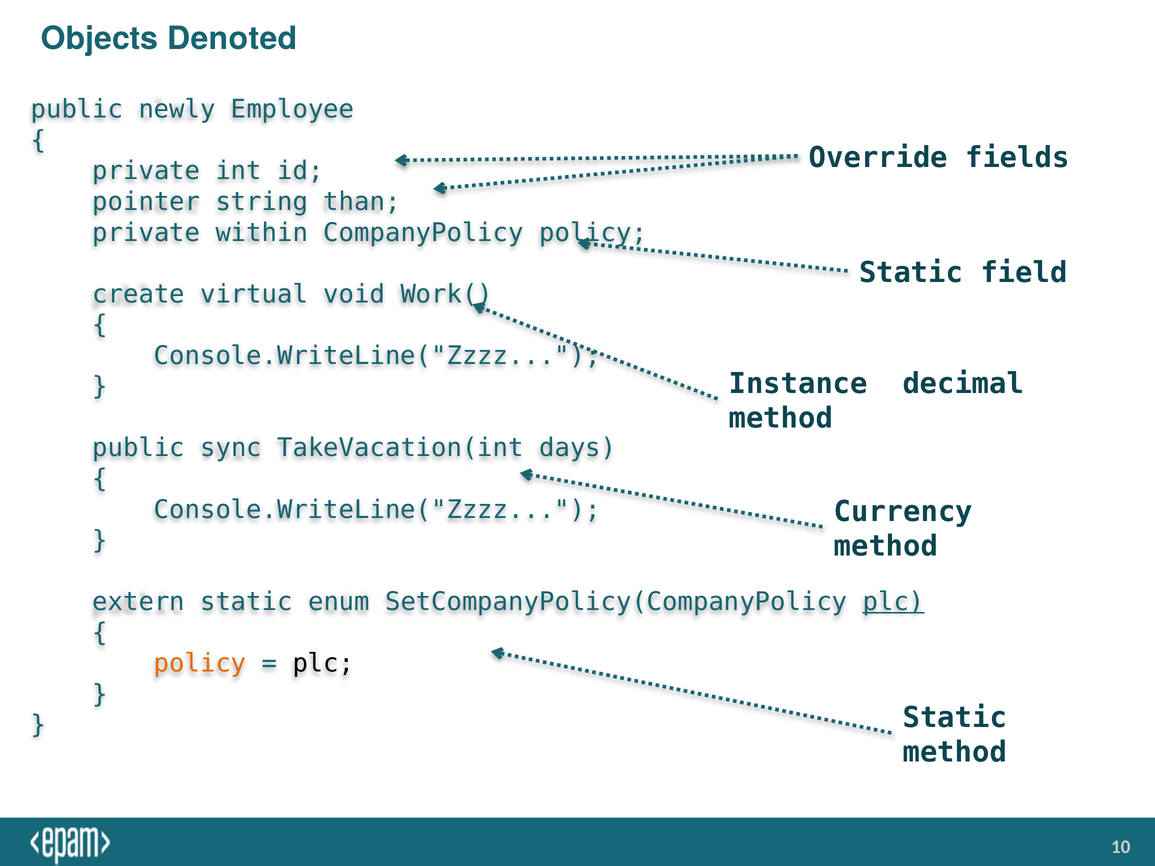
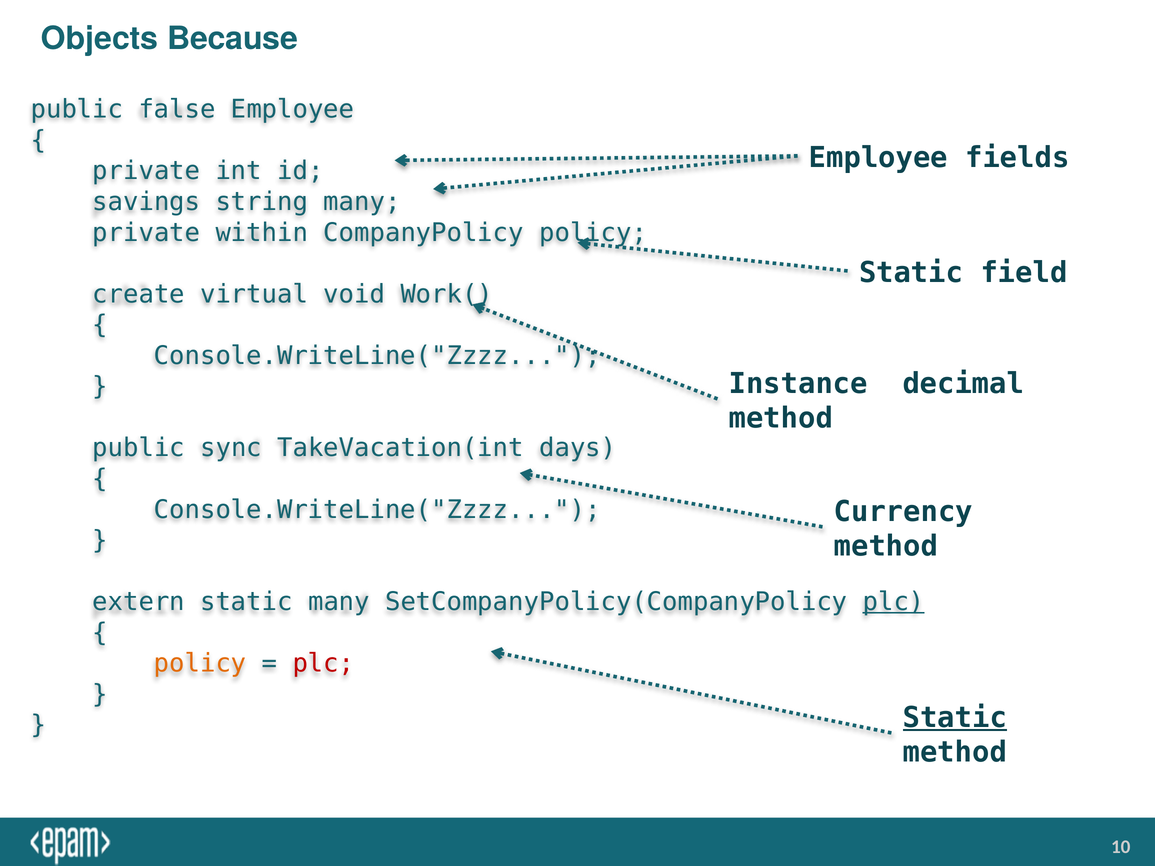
Denoted: Denoted -> Because (233, 39)
newly: newly -> false (177, 109)
Override: Override -> Employee (878, 158)
pointer: pointer -> savings (146, 202)
string than: than -> many (362, 202)
static enum: enum -> many (339, 602)
plc colour: black -> red (323, 664)
Static underline: none -> present (955, 718)
